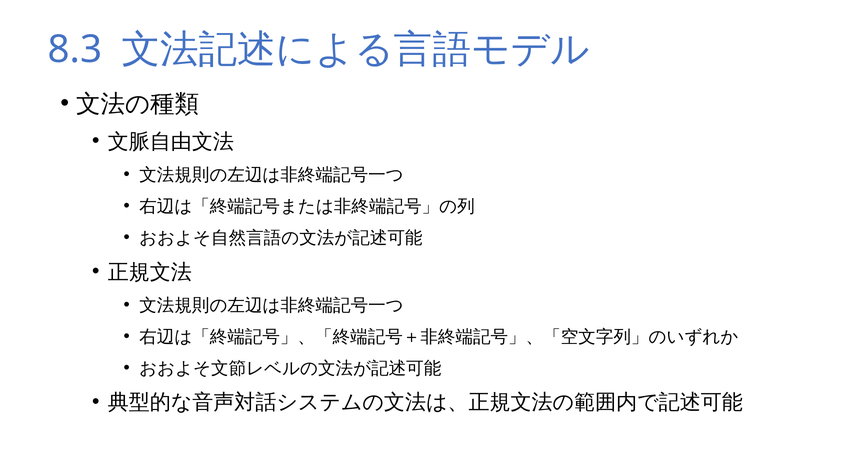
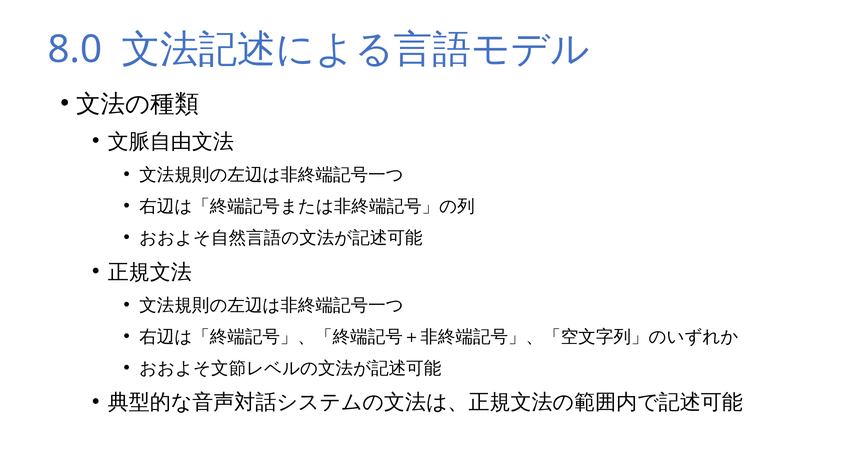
8.3: 8.3 -> 8.0 (75, 49)
